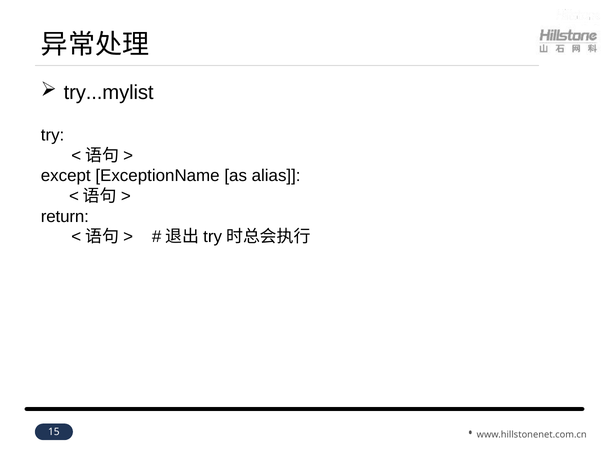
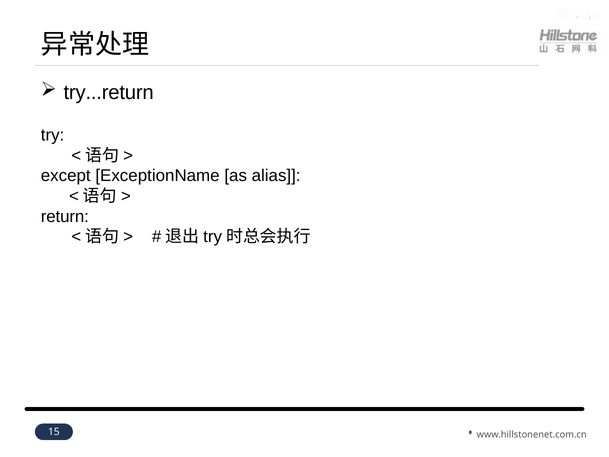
try...mylist: try...mylist -> try...return (109, 93)
